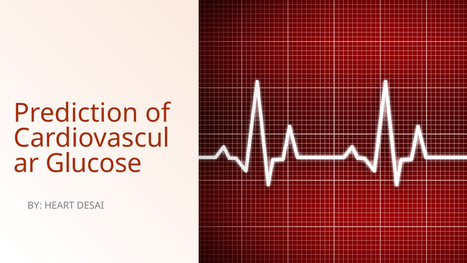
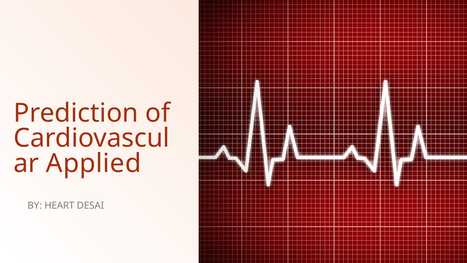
Glucose: Glucose -> Applied (94, 163)
